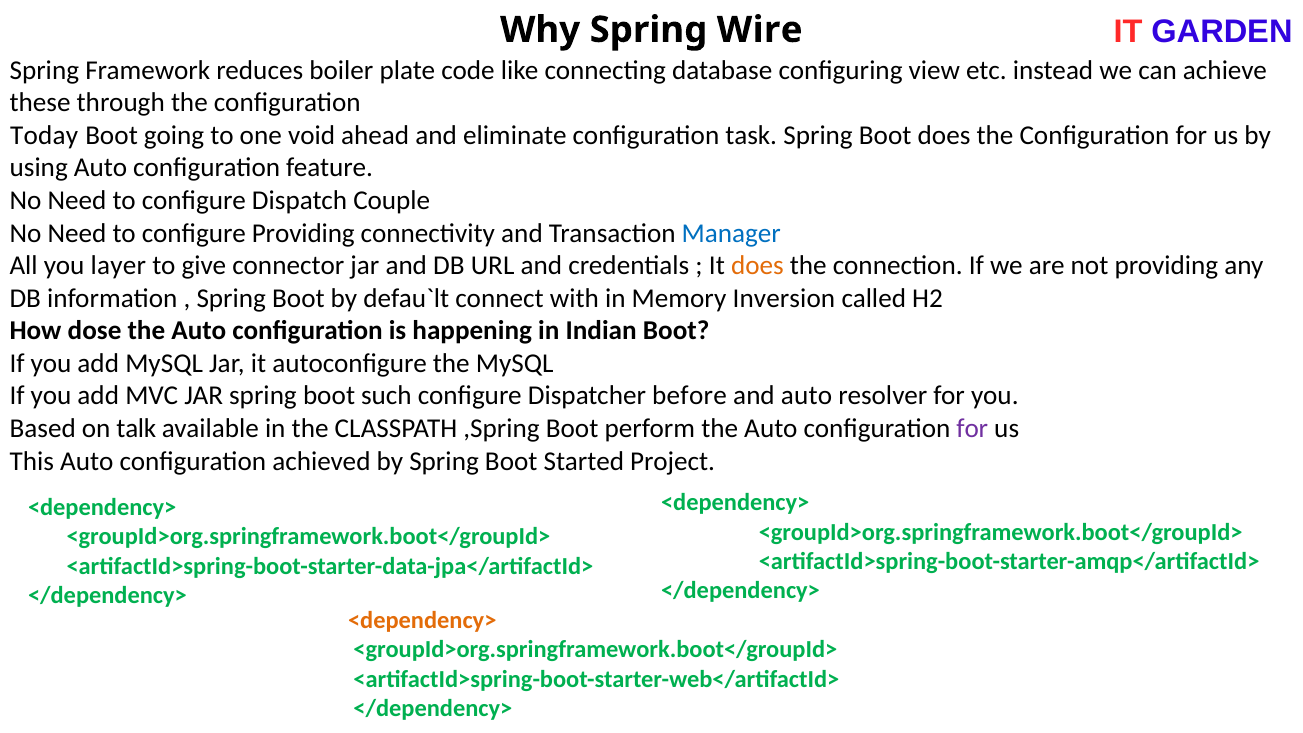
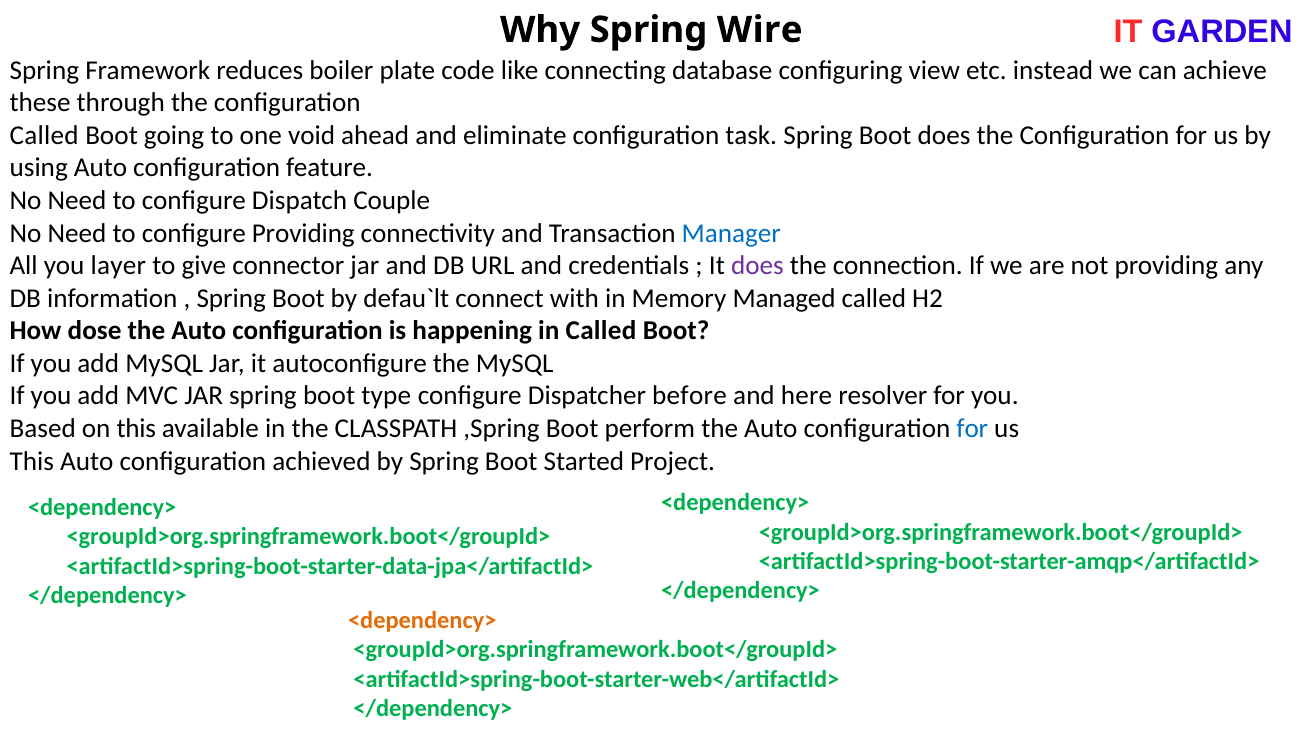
Today: Today -> Called (44, 135)
does colour: orange -> purple (757, 266)
Inversion: Inversion -> Managed (784, 298)
in Indian: Indian -> Called (601, 331)
such: such -> type (386, 396)
and auto: auto -> here (807, 396)
on talk: talk -> this (136, 429)
for colour: purple -> blue (972, 429)
